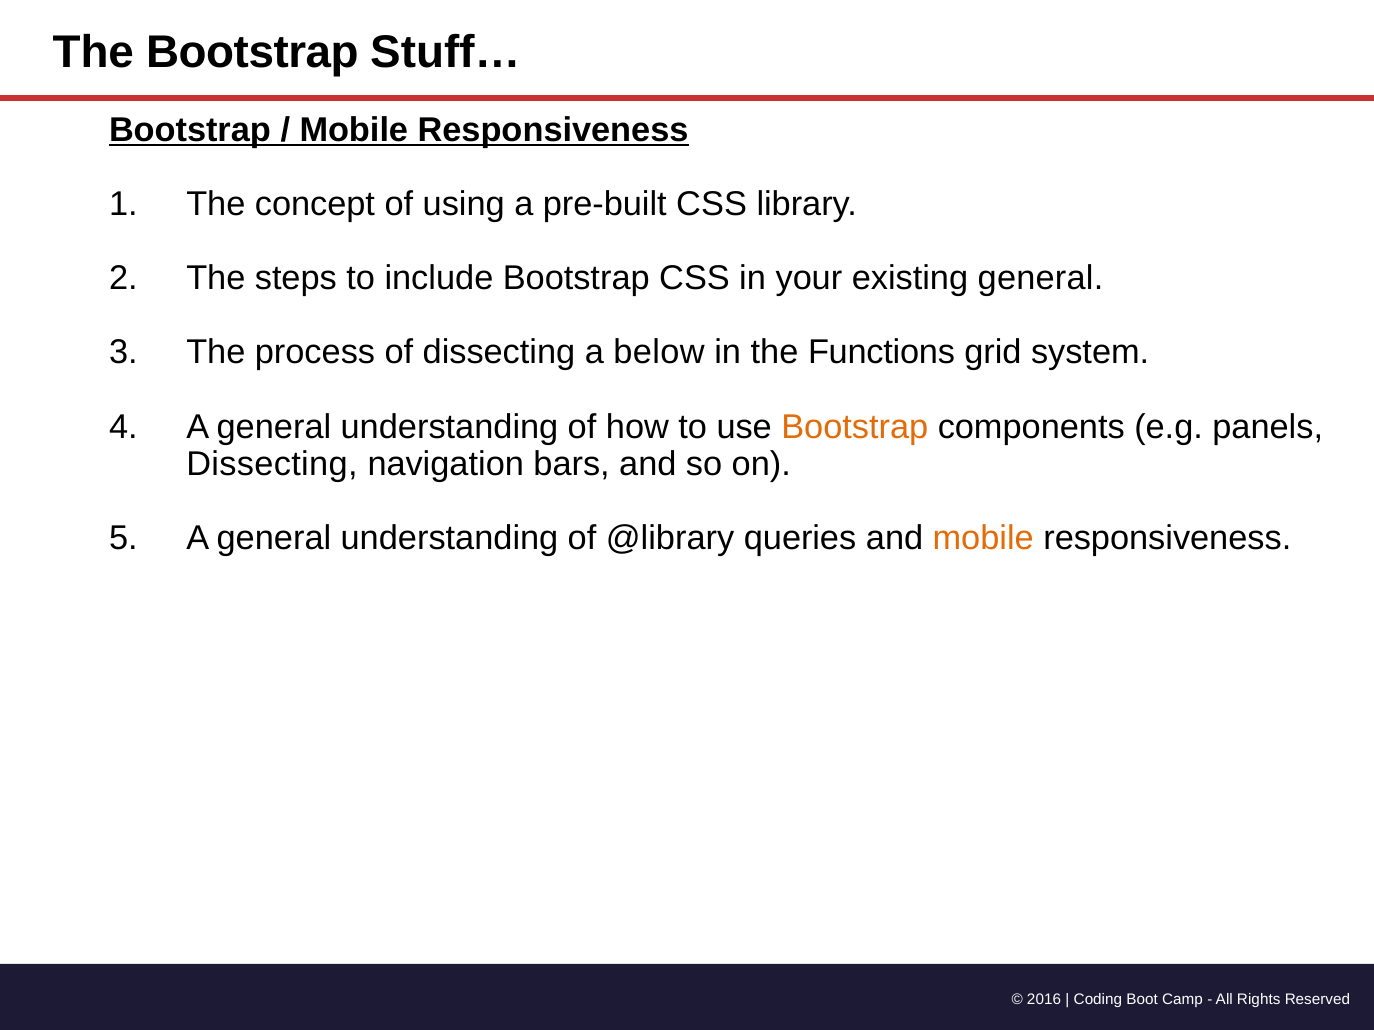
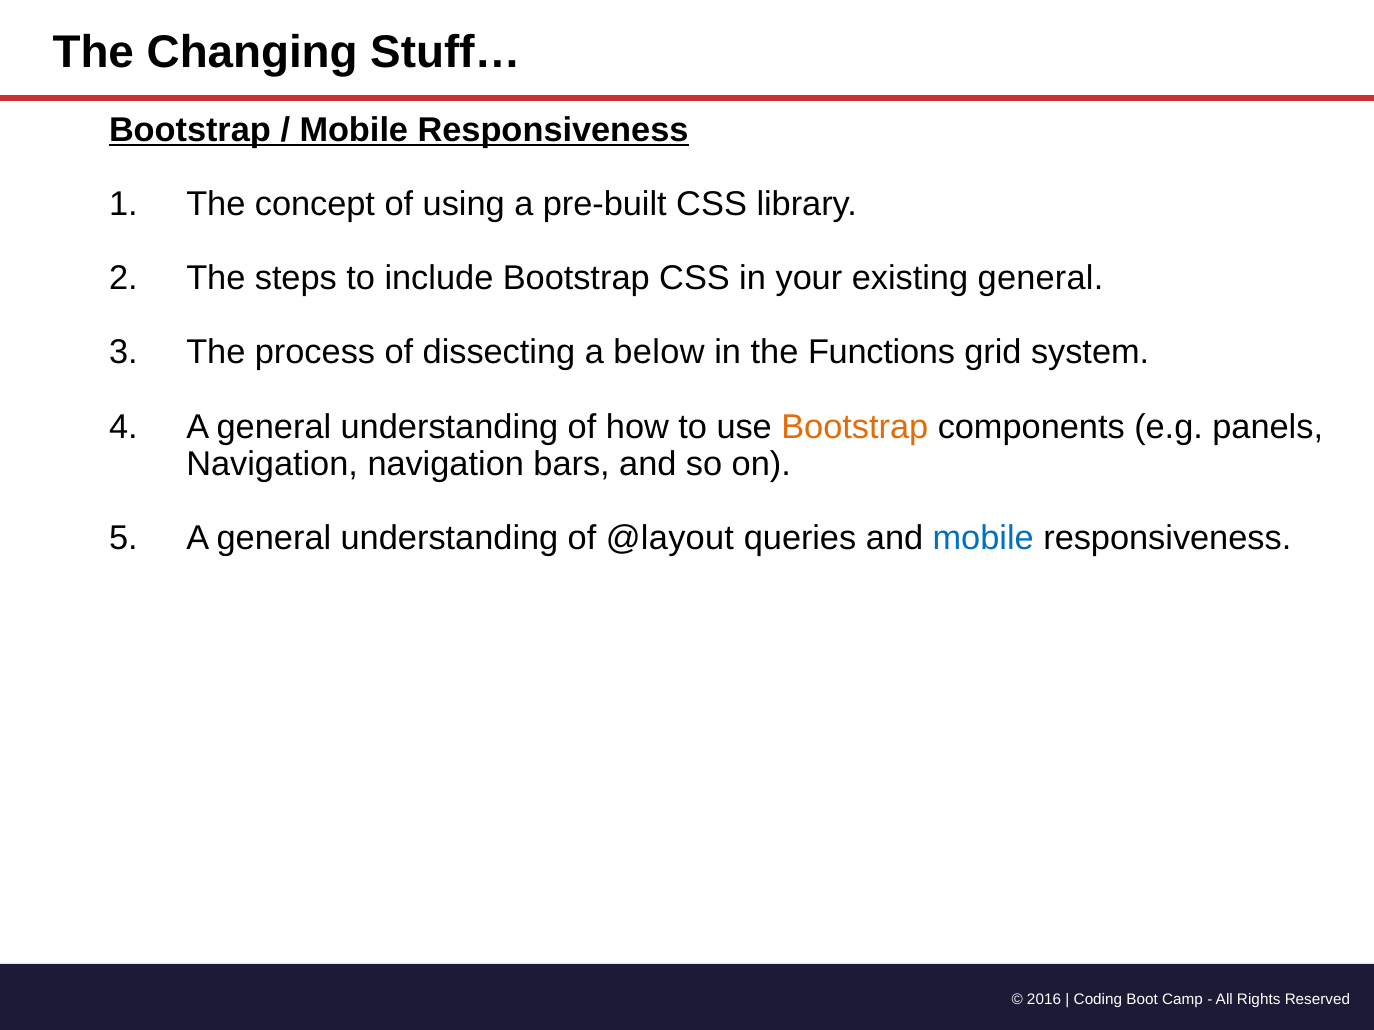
The Bootstrap: Bootstrap -> Changing (252, 52)
Dissecting: Dissecting -> Navigation (272, 464)
@library: @library -> @layout (670, 538)
mobile colour: orange -> blue (983, 538)
